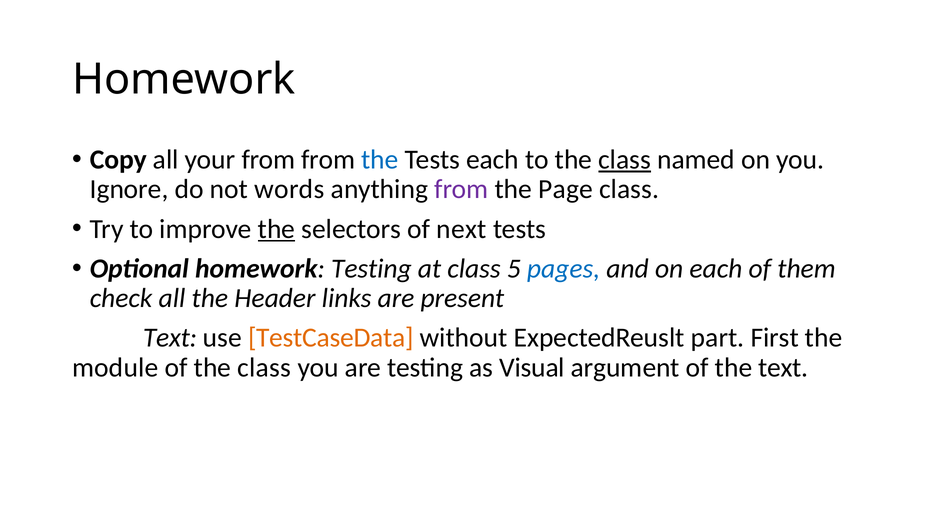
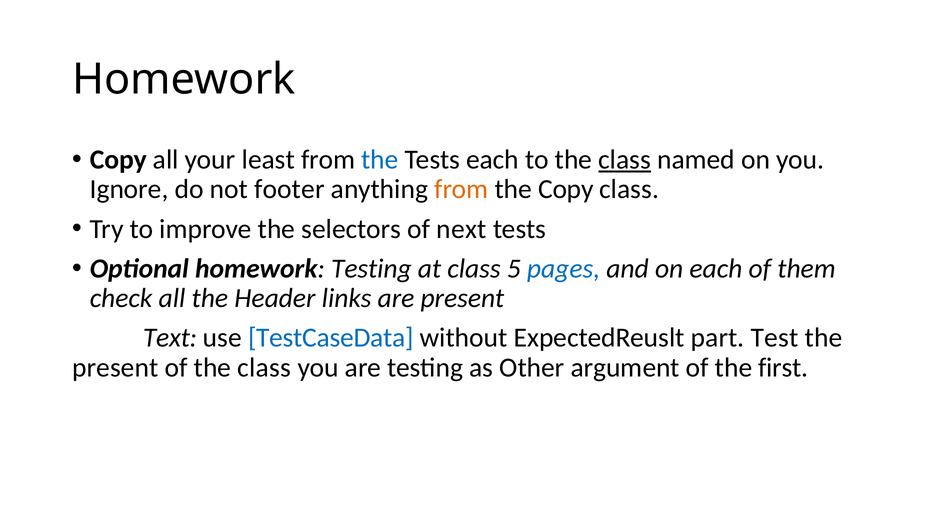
your from: from -> least (268, 160)
words: words -> footer (289, 190)
from colour: purple -> orange (461, 190)
the Page: Page -> Copy (566, 190)
the underline: present -> none (276, 229)
TestCaseData colour: orange -> blue (331, 338)
First: First -> Test (775, 338)
module: module -> present (115, 368)
Visual: Visual -> Other (532, 368)
the text: text -> first (783, 368)
